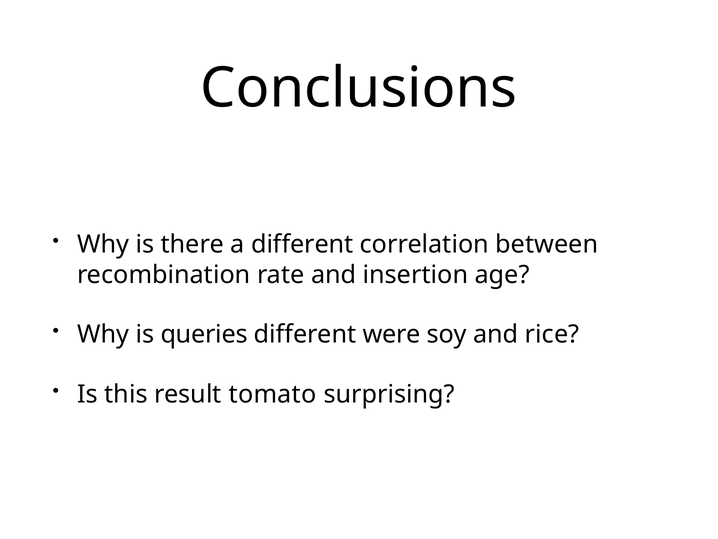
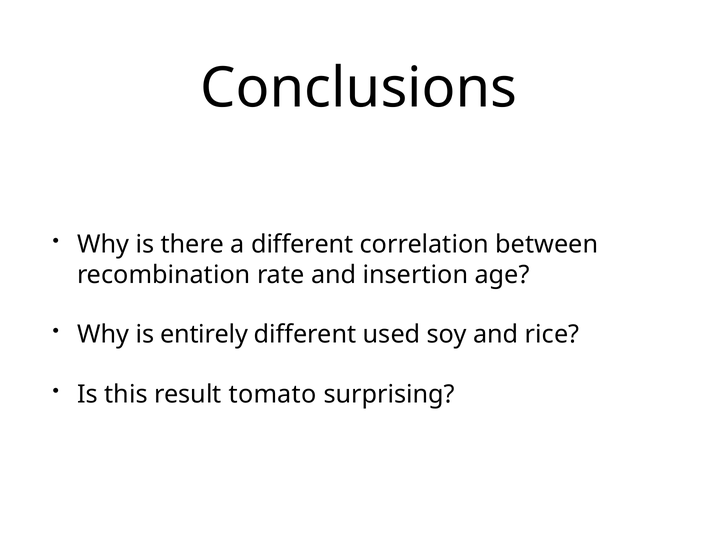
queries: queries -> entirely (204, 334)
were: were -> used (392, 334)
